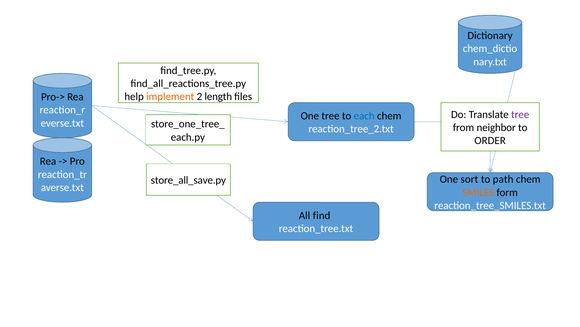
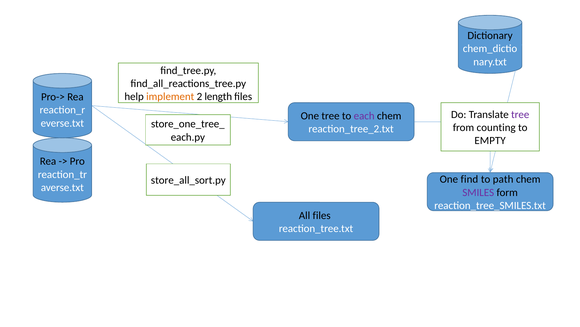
each colour: blue -> purple (364, 116)
neighbor: neighbor -> counting (496, 127)
ORDER: ORDER -> EMPTY (490, 140)
sort: sort -> find (469, 179)
store_all_save.py: store_all_save.py -> store_all_sort.py (188, 180)
SMILES colour: orange -> purple (478, 192)
All find: find -> files (322, 215)
